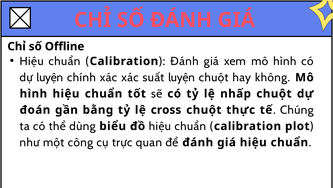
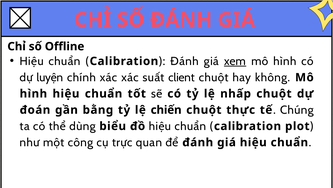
xem underline: none -> present (235, 61)
suất luyện: luyện -> client (182, 77)
cross: cross -> chiến (166, 110)
